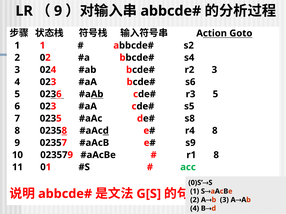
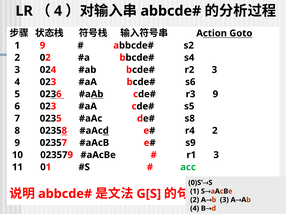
9: 9 -> 4 (58, 11)
1 1: 1 -> 9 (43, 46)
r3 5: 5 -> 9 (215, 94)
r4 8: 8 -> 2 (215, 131)
r1 8: 8 -> 3 (216, 155)
